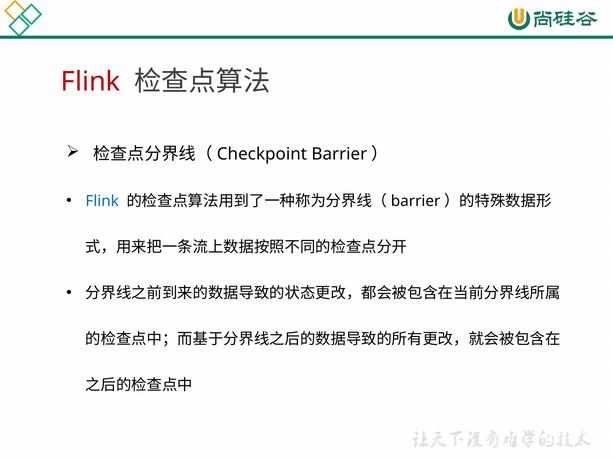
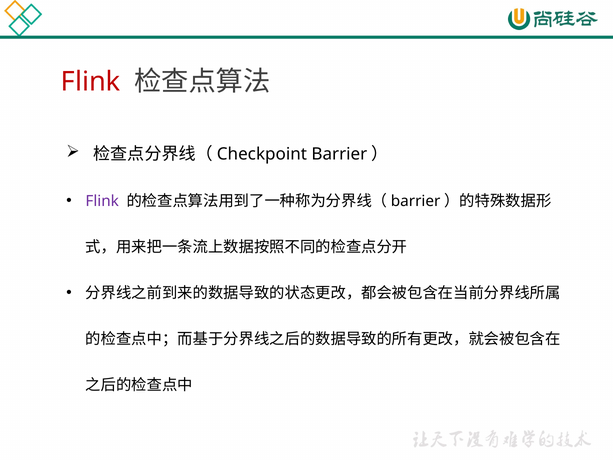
Flink colour: blue -> purple (102, 201)
